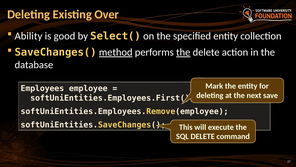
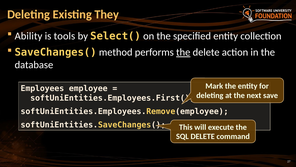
Over: Over -> They (107, 14)
good: good -> tools (64, 36)
method underline: present -> none (116, 52)
